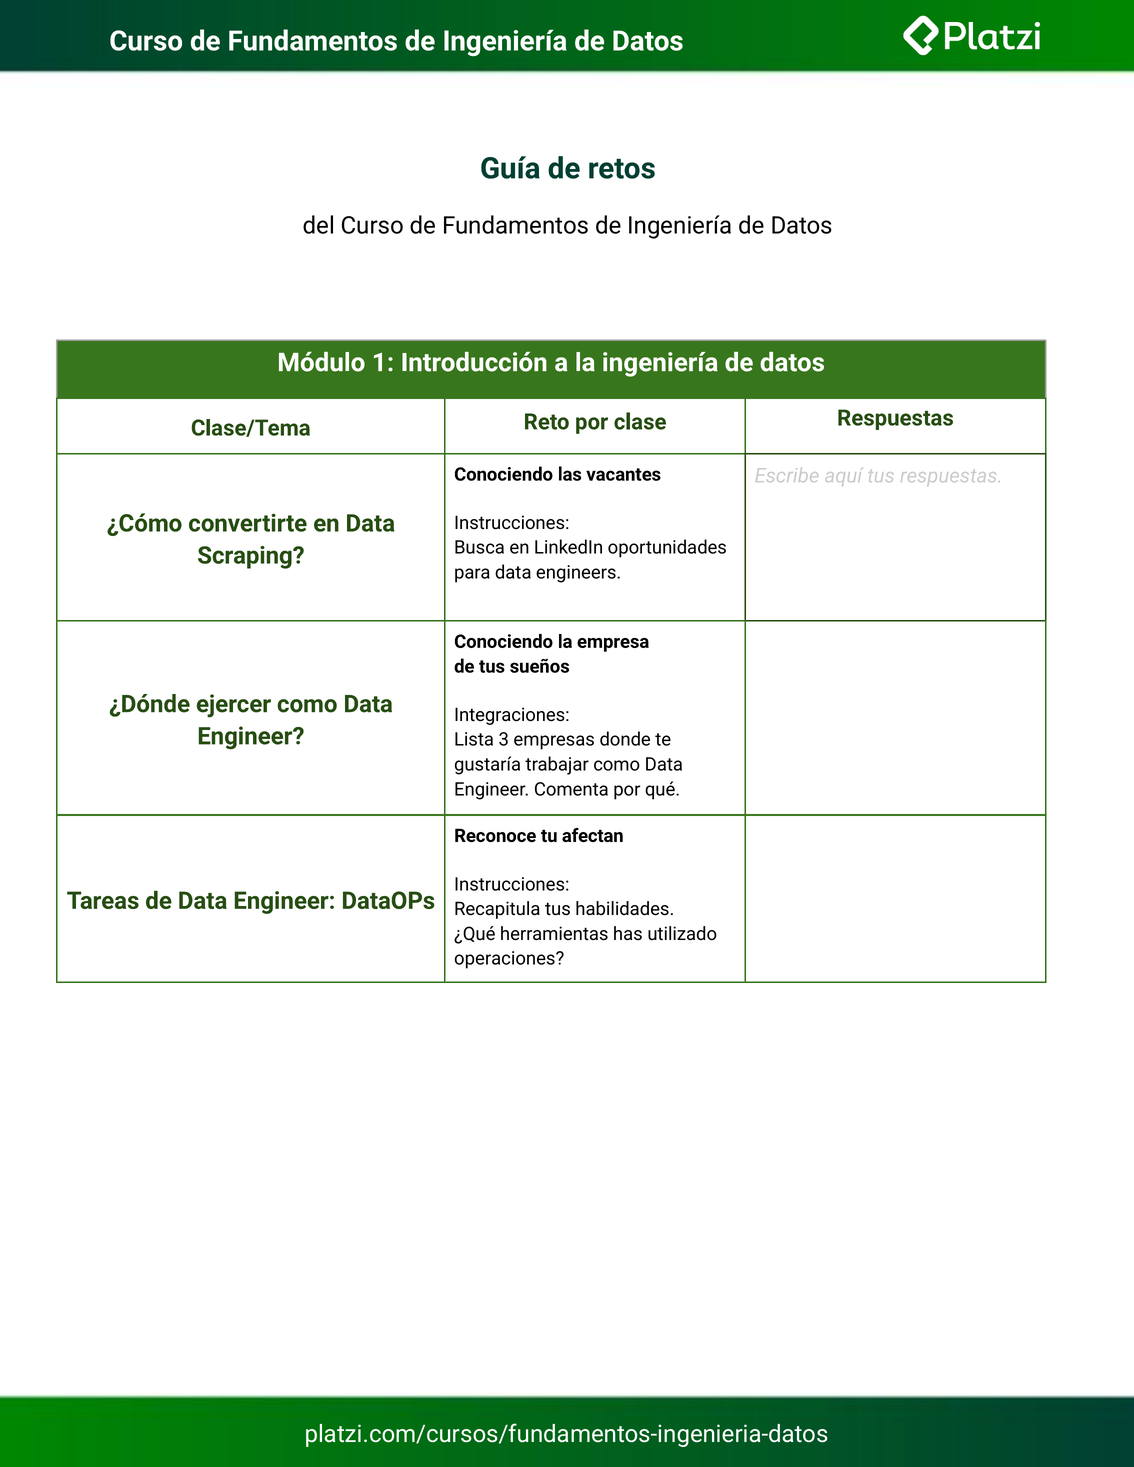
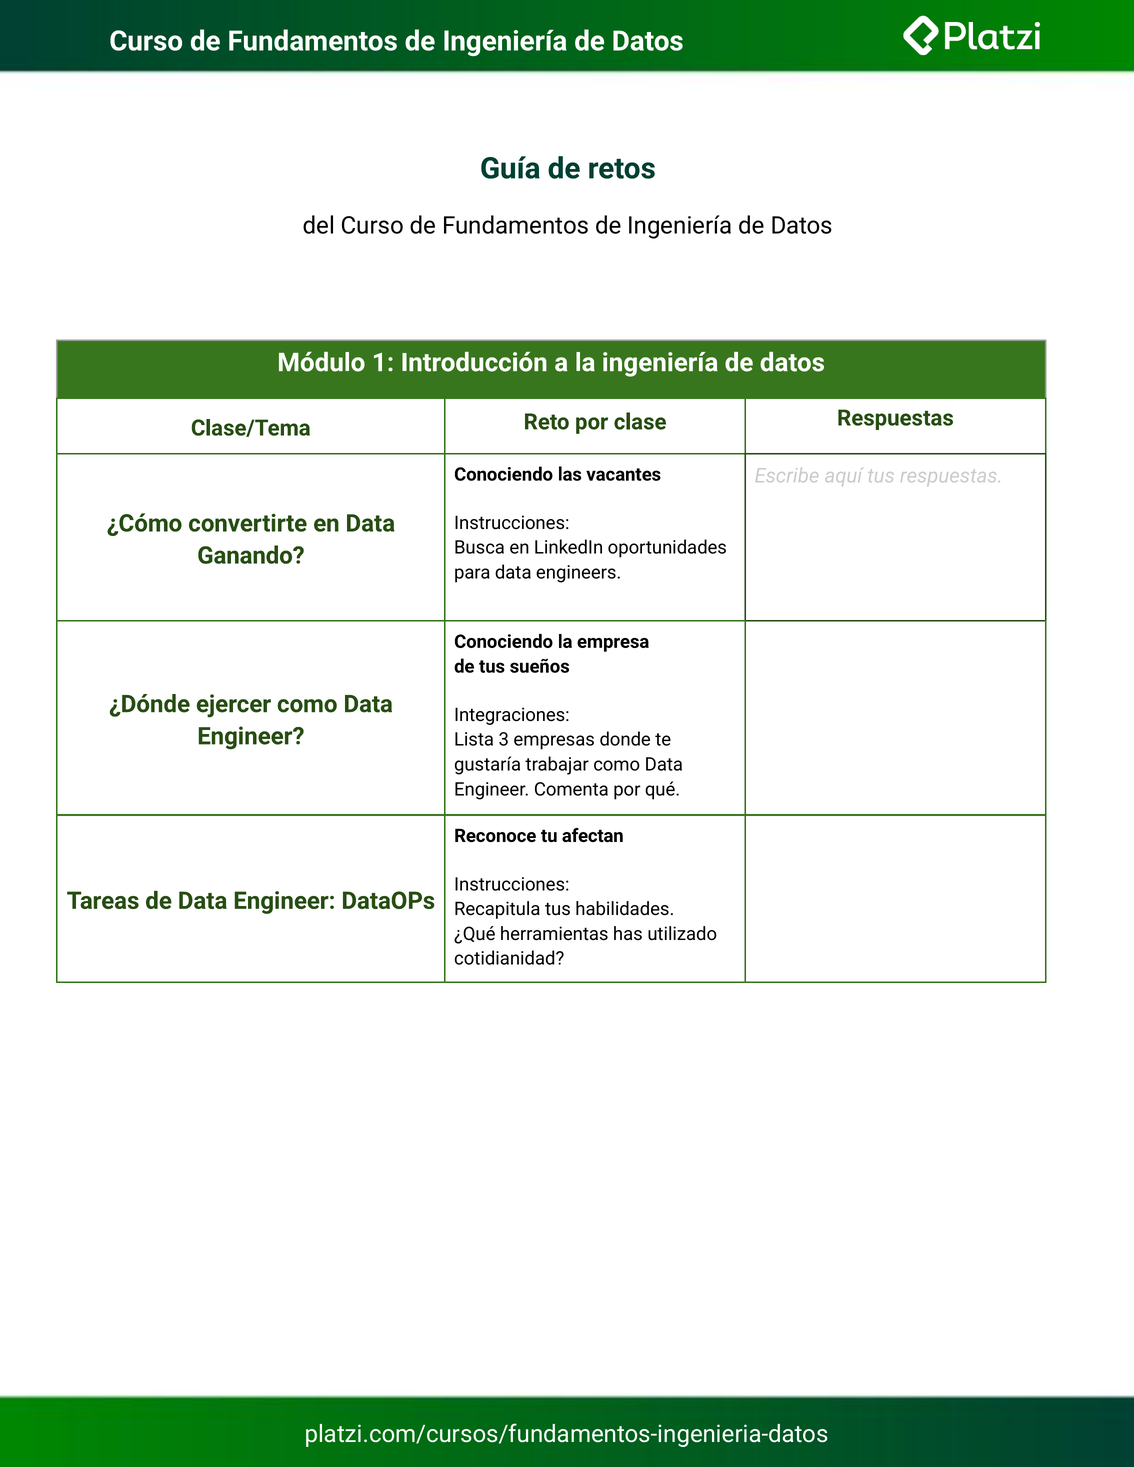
Scraping: Scraping -> Ganando (251, 556)
operaciones: operaciones -> cotidianidad (509, 959)
